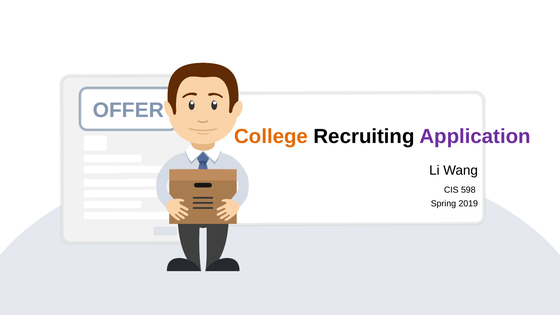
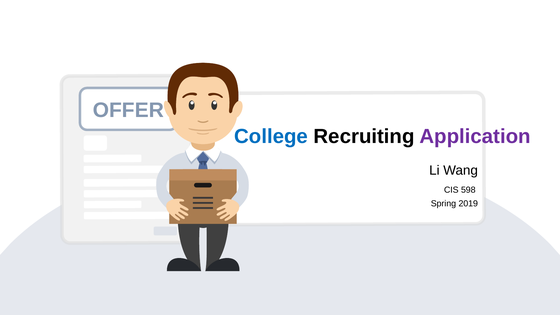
College colour: orange -> blue (271, 136)
